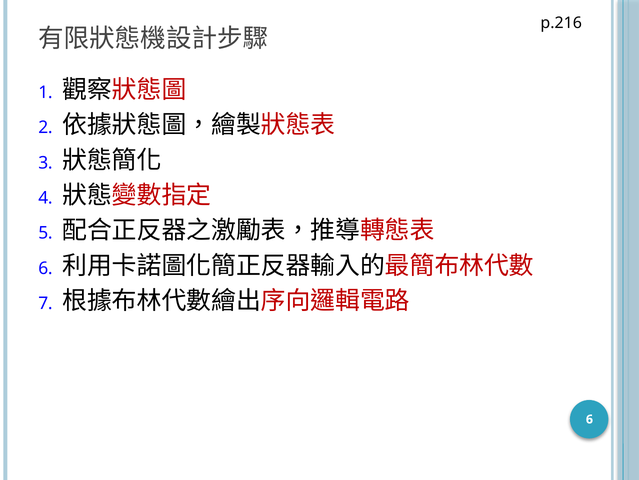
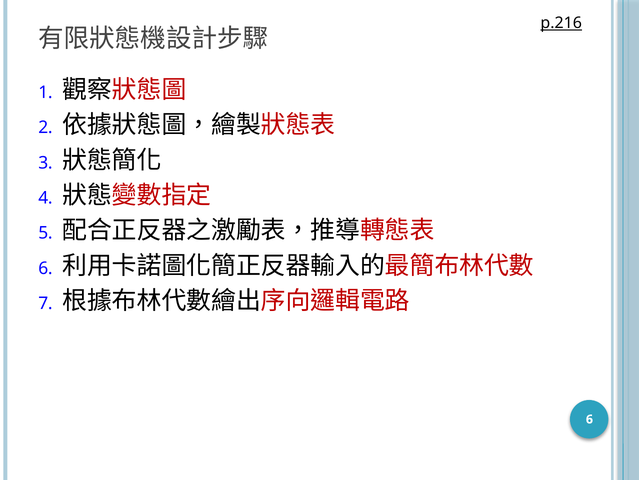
p.216 underline: none -> present (561, 23)
